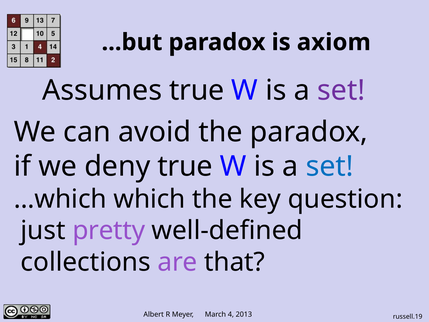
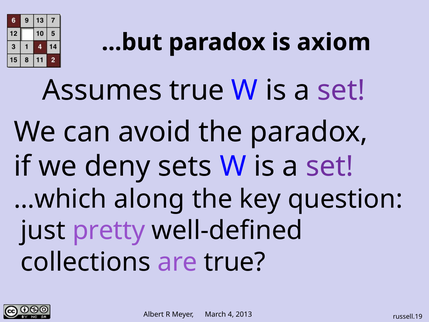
deny true: true -> sets (185, 166)
set colour: blue -> purple (330, 166)
which: which -> along (149, 199)
are that: that -> true (235, 262)
